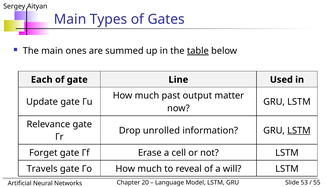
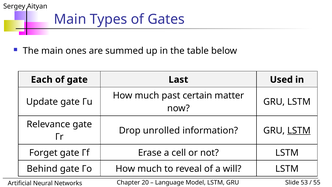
table underline: present -> none (198, 51)
Line: Line -> Last (178, 80)
output: output -> certain (197, 95)
Travels: Travels -> Behind (42, 169)
